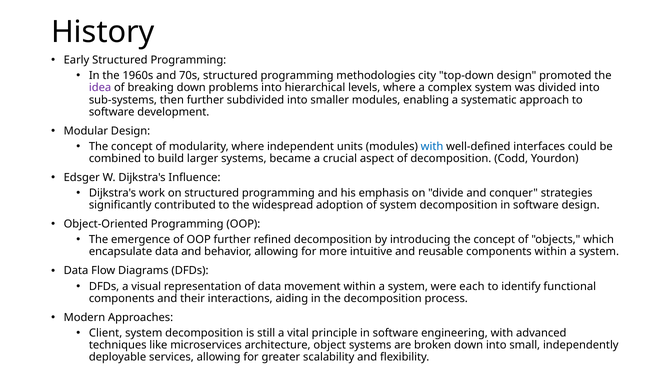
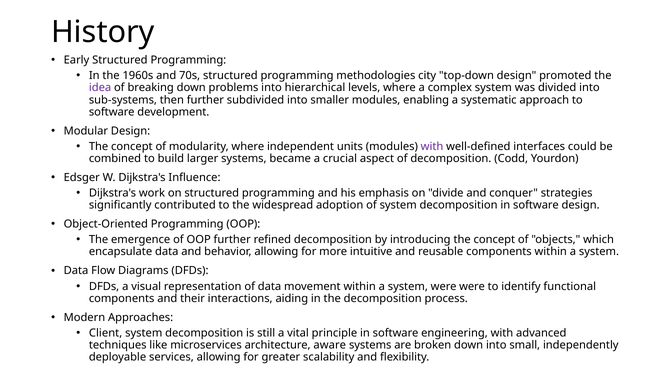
with colour: blue -> purple (432, 147)
were each: each -> were (472, 287)
object: object -> aware (330, 345)
